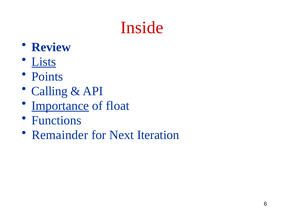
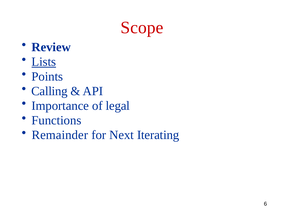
Inside: Inside -> Scope (142, 27)
Importance underline: present -> none (60, 106)
float: float -> legal (118, 106)
Iteration: Iteration -> Iterating (158, 135)
